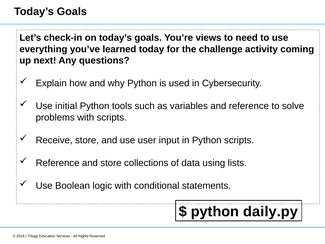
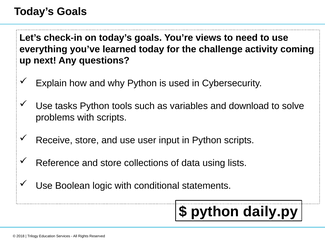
initial: initial -> tasks (66, 106)
and reference: reference -> download (249, 106)
